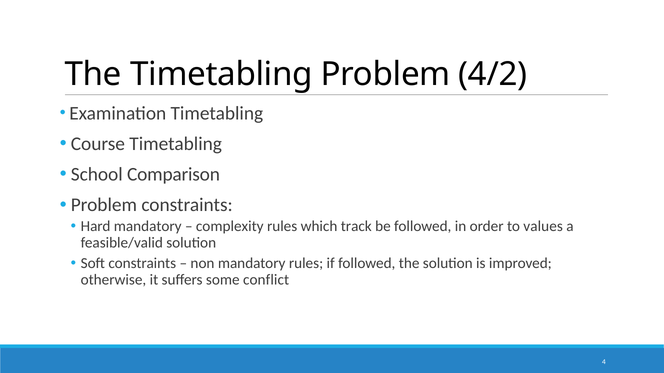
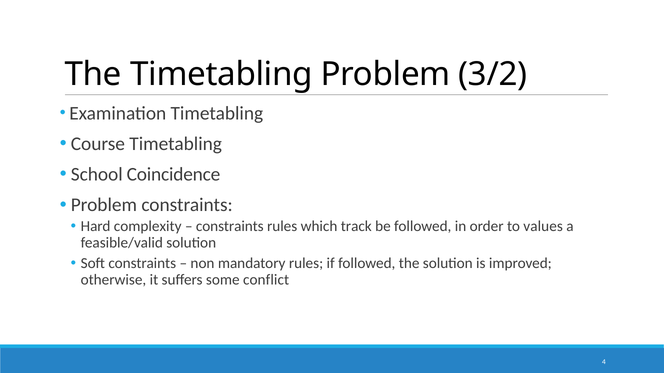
4/2: 4/2 -> 3/2 (493, 74)
Comparison: Comparison -> Coincidence (174, 175)
Hard mandatory: mandatory -> complexity (148, 227)
complexity: complexity -> constraints (230, 227)
